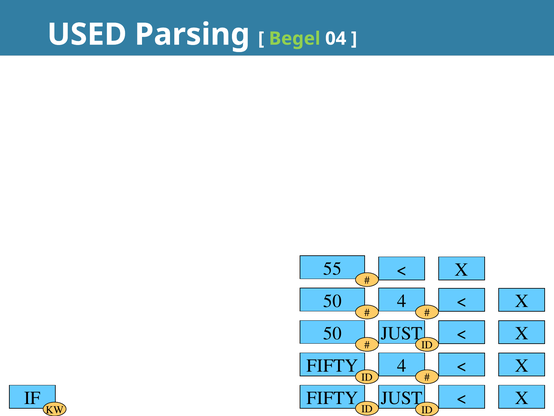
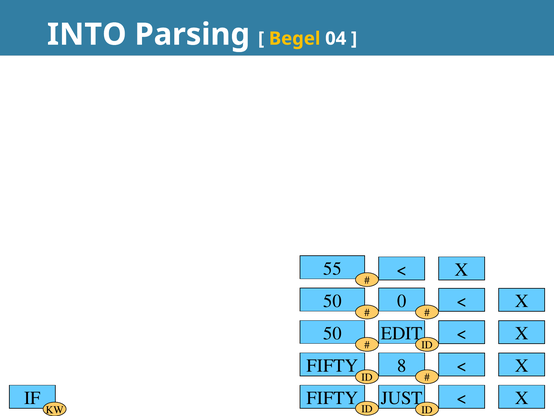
USED: USED -> INTO (87, 34)
Begel colour: light green -> yellow (295, 39)
50 4: 4 -> 0 (402, 301)
50 JUST: JUST -> EDIT (402, 333)
FIFTY 4: 4 -> 8 (402, 365)
